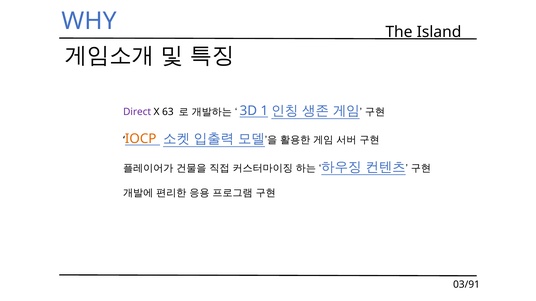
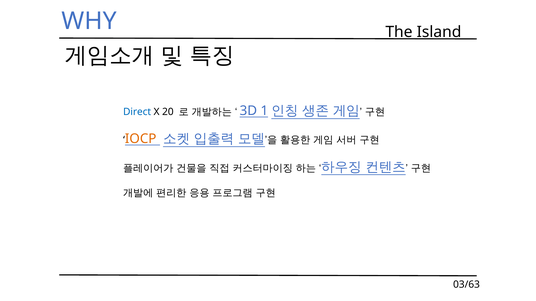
Direct colour: purple -> blue (137, 112)
63: 63 -> 20 (168, 112)
03/91: 03/91 -> 03/63 (466, 285)
